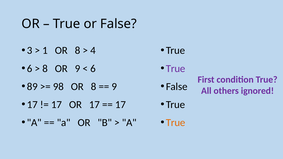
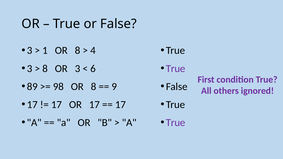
6: 6 -> 3 (30, 69)
OR 9: 9 -> 3 (78, 69)
True colour: orange -> purple (176, 123)
